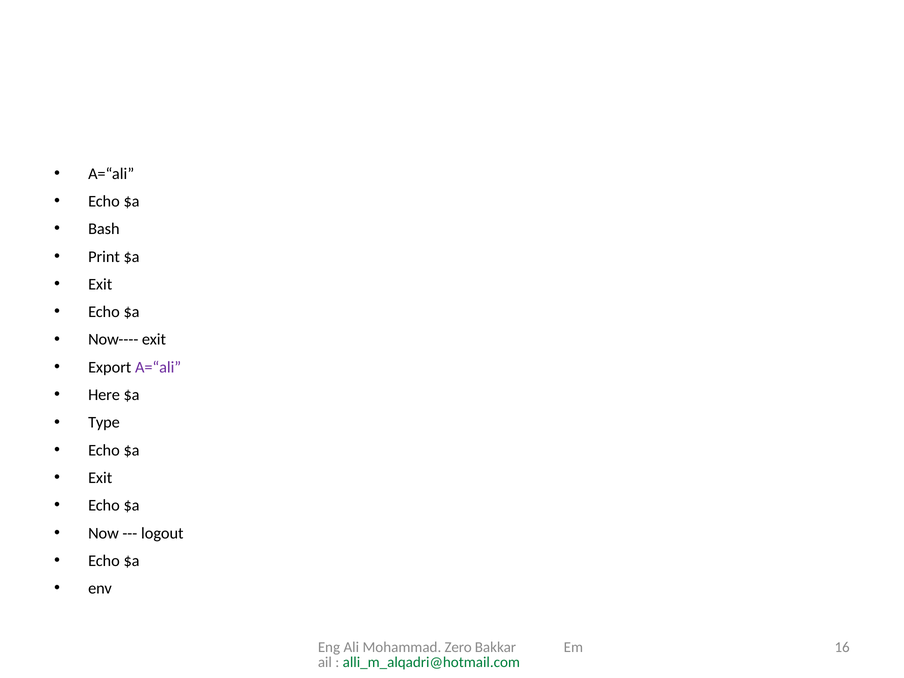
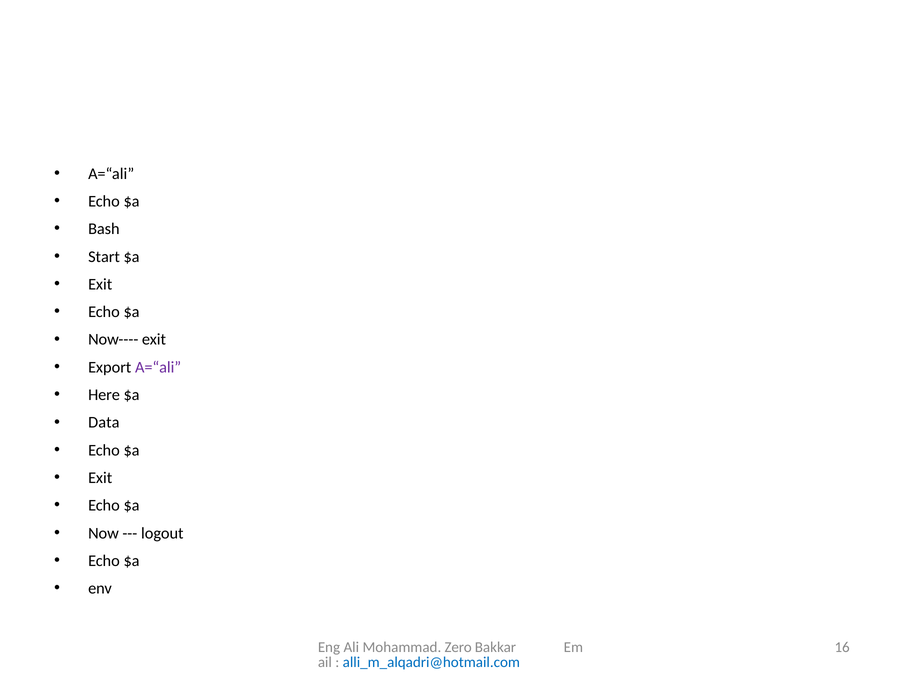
Print: Print -> Start (104, 257)
Type: Type -> Data (104, 423)
alli_m_alqadri@hotmail.com colour: green -> blue (431, 662)
